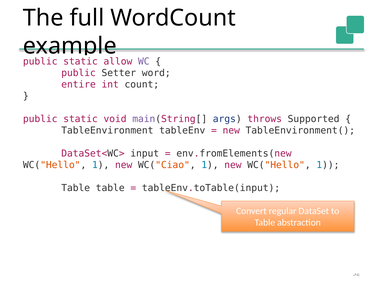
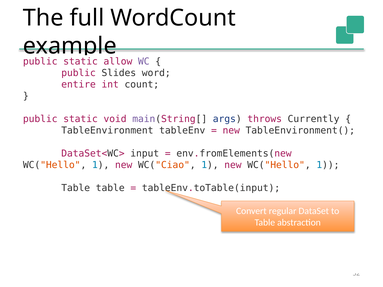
Setter: Setter -> Slides (119, 73)
Supported: Supported -> Currently (314, 119)
